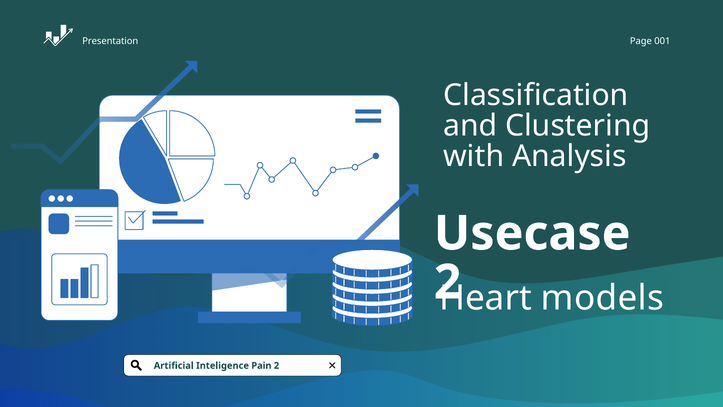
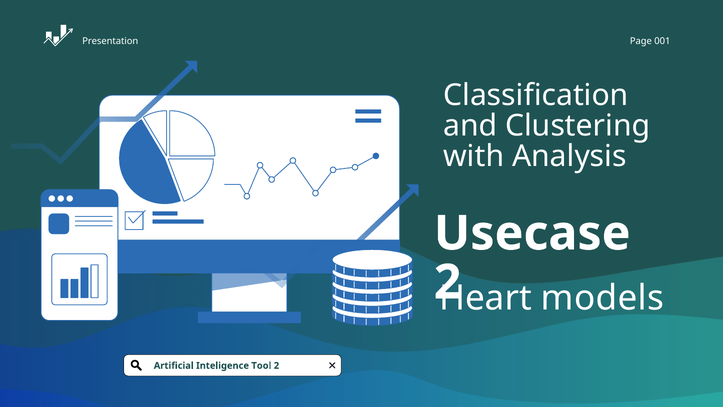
Pain: Pain -> Tool (261, 365)
